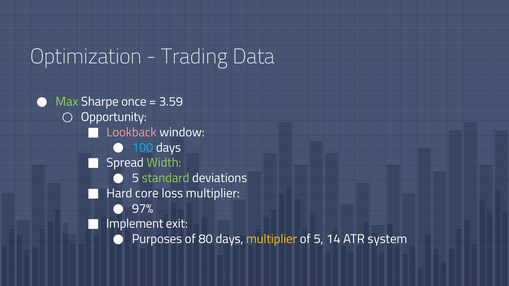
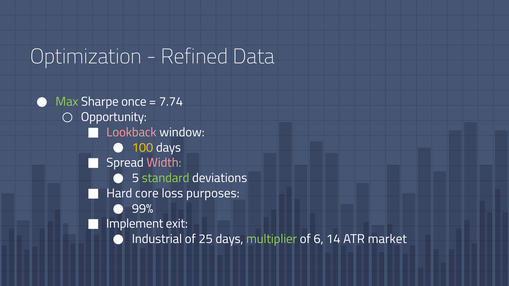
Trading: Trading -> Refined (194, 57)
3.59: 3.59 -> 7.74 (171, 102)
100 colour: light blue -> yellow (143, 148)
Width colour: light green -> pink (164, 163)
loss multiplier: multiplier -> purposes (213, 193)
97%: 97% -> 99% (143, 209)
Purposes: Purposes -> Industrial (157, 239)
80: 80 -> 25 (206, 239)
multiplier colour: yellow -> light green (272, 239)
of 5: 5 -> 6 (318, 239)
system: system -> market (387, 239)
